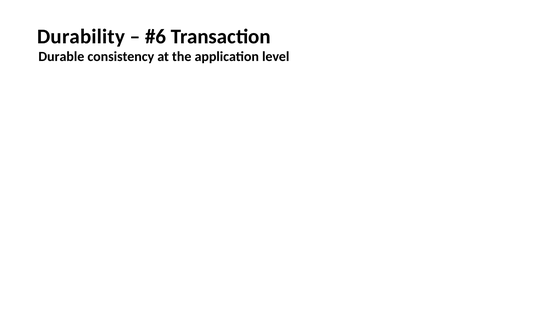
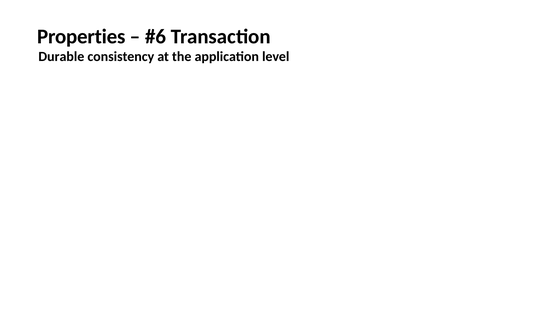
Durability: Durability -> Properties (81, 37)
